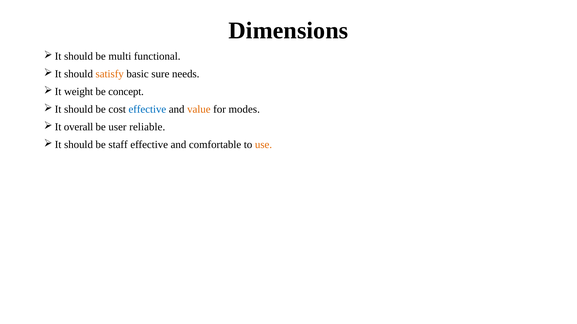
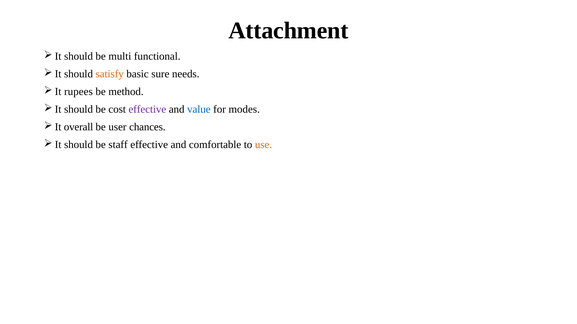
Dimensions: Dimensions -> Attachment (288, 31)
weight: weight -> rupees (78, 92)
concept: concept -> method (126, 92)
effective colour: blue -> purple (147, 110)
value colour: orange -> blue (199, 110)
reliable: reliable -> chances (147, 127)
